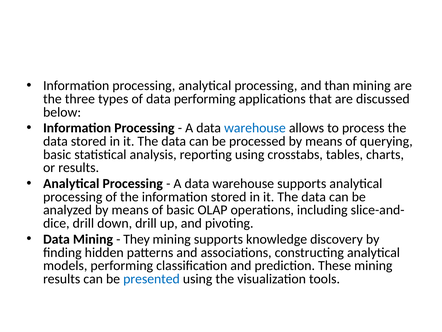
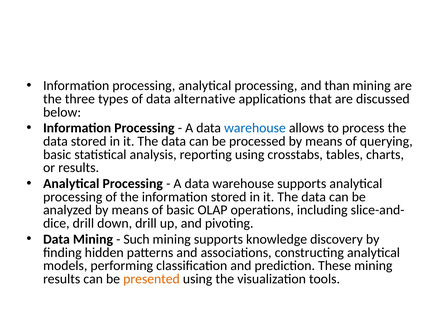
data performing: performing -> alternative (205, 99)
They: They -> Such (137, 239)
presented colour: blue -> orange (152, 278)
